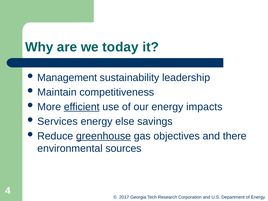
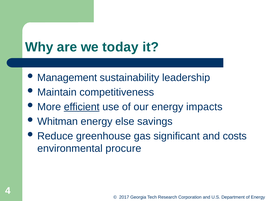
Services: Services -> Whitman (58, 121)
greenhouse underline: present -> none (103, 136)
objectives: objectives -> significant (177, 136)
there: there -> costs (235, 136)
sources: sources -> procure (123, 148)
